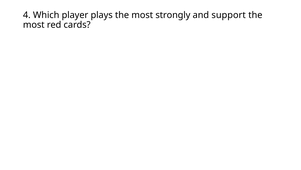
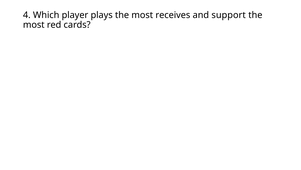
strongly: strongly -> receives (173, 15)
